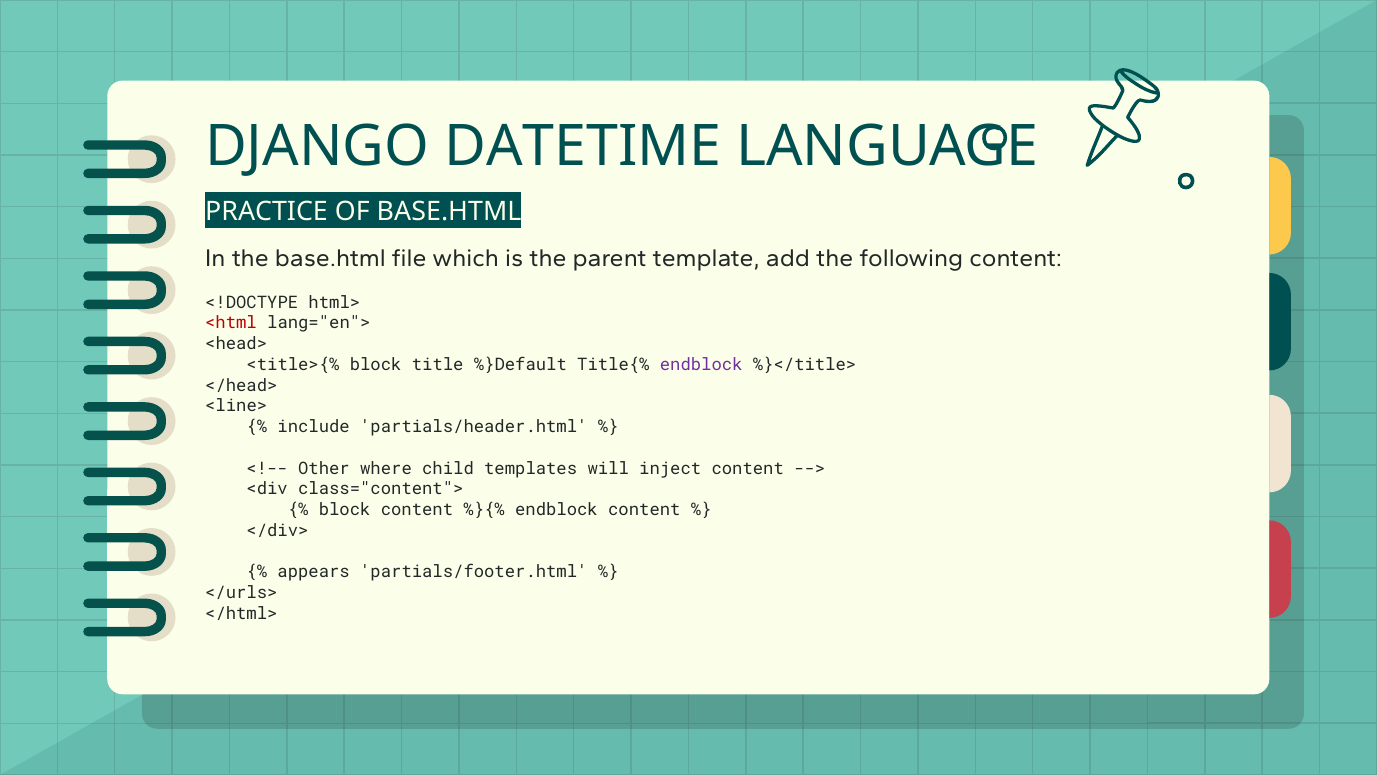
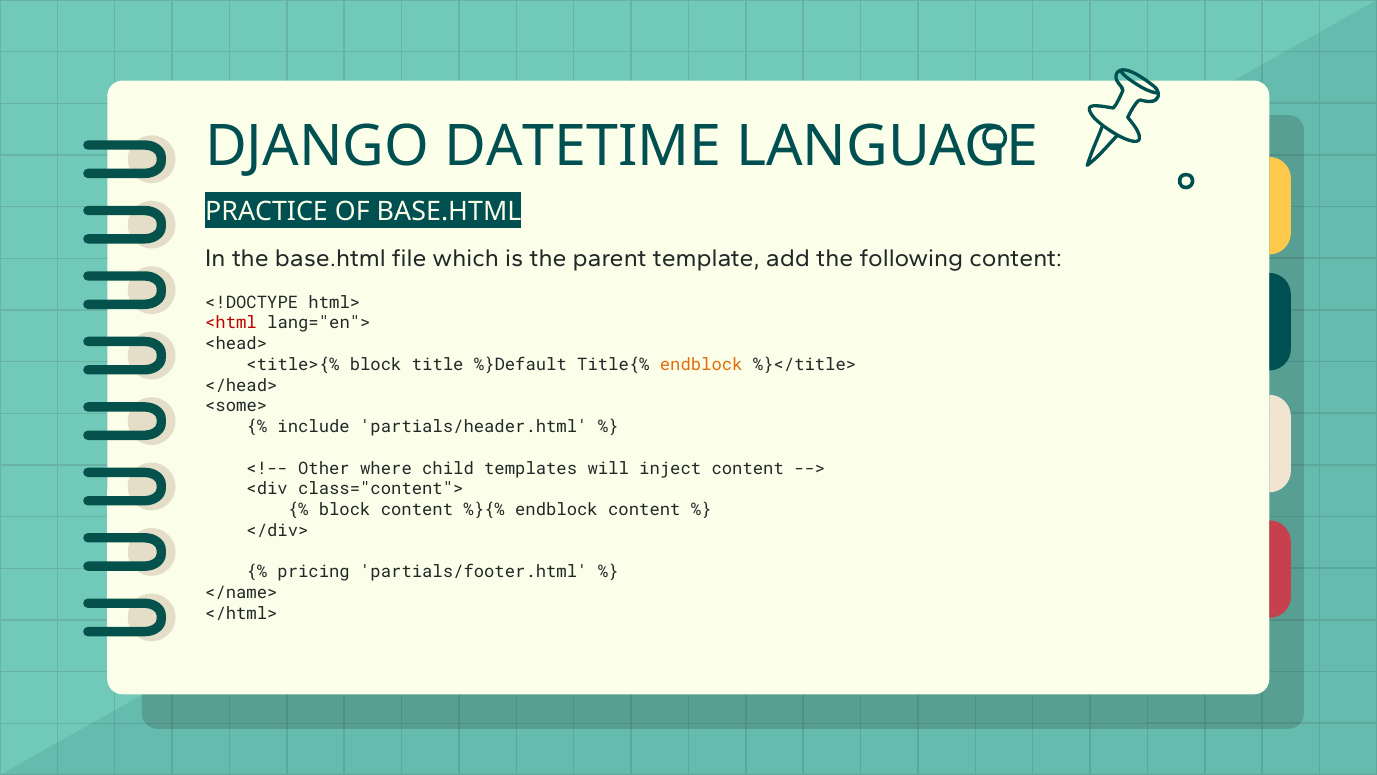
endblock colour: purple -> orange (701, 365)
<line>: <line> -> <some> (236, 406)
appears: appears -> pricing (314, 572)
</urls>: </urls> -> </name> (241, 592)
